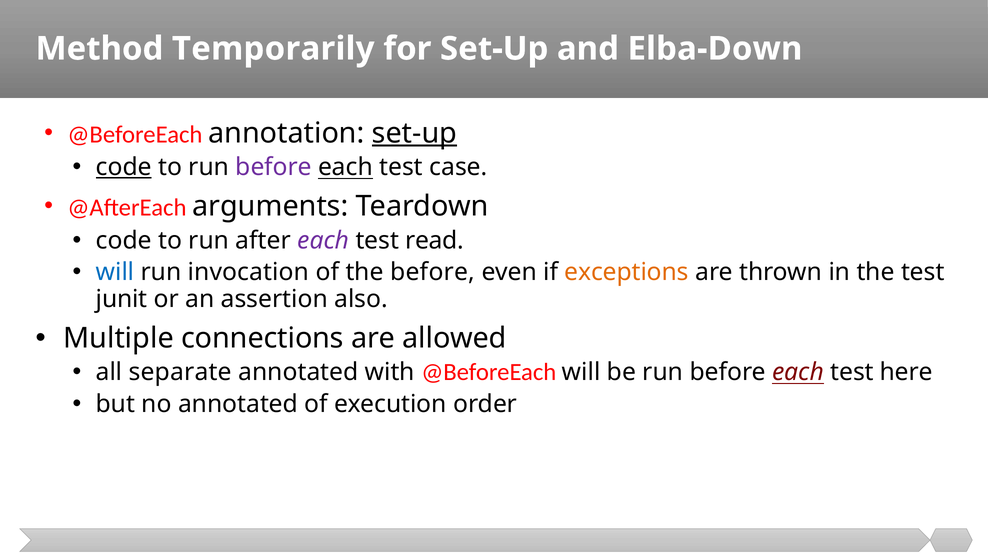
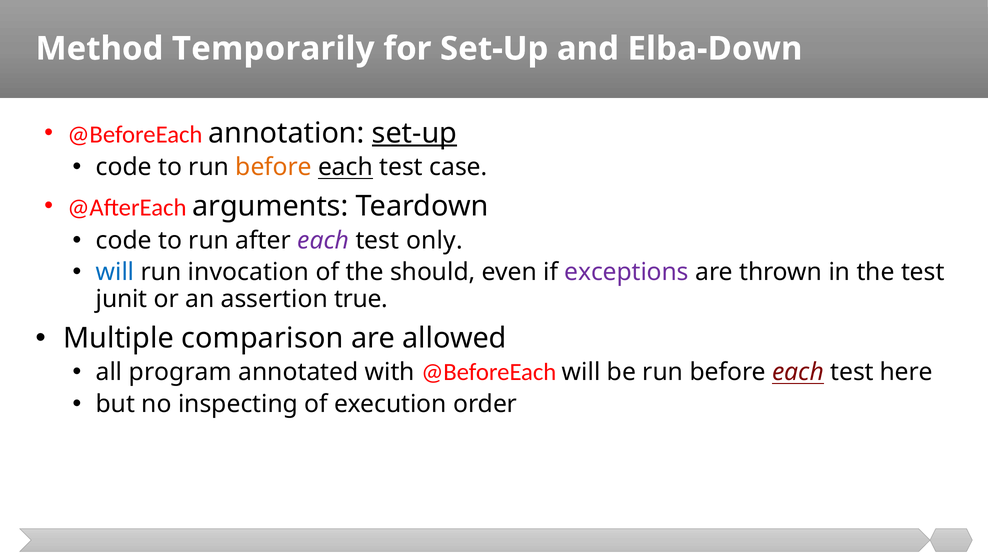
code underline: present -> none (124, 167)
before colour: purple -> orange (274, 167)
read: read -> only (434, 240)
the before: before -> should (433, 272)
exceptions colour: orange -> purple (627, 272)
also: also -> true (361, 299)
connections: connections -> comparison (262, 338)
separate: separate -> program (180, 372)
no annotated: annotated -> inspecting (238, 404)
